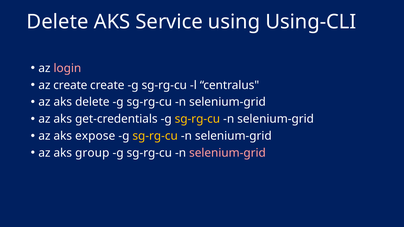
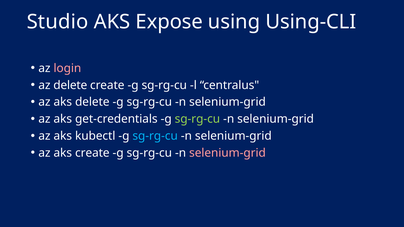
Delete: Delete -> Studio (58, 22)
Service: Service -> Expose (169, 22)
az create: create -> delete (70, 85)
sg-rg-cu colour: yellow -> light green (197, 119)
expose: expose -> kubectl (95, 136)
sg-rg-cu colour: yellow -> light blue (155, 136)
aks group: group -> create (92, 153)
